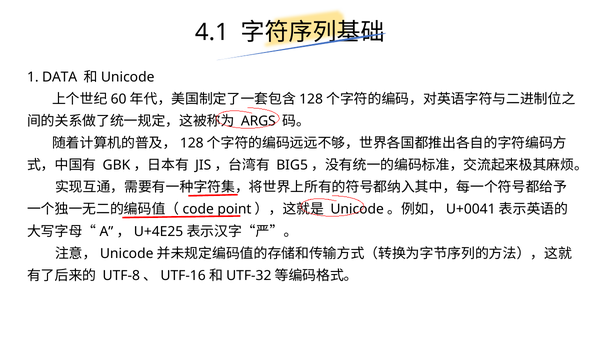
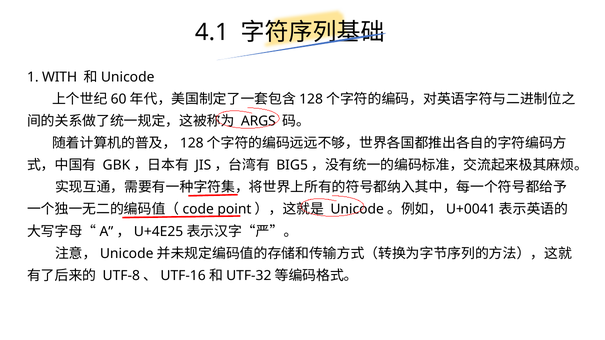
DATA: DATA -> WITH (60, 77)
